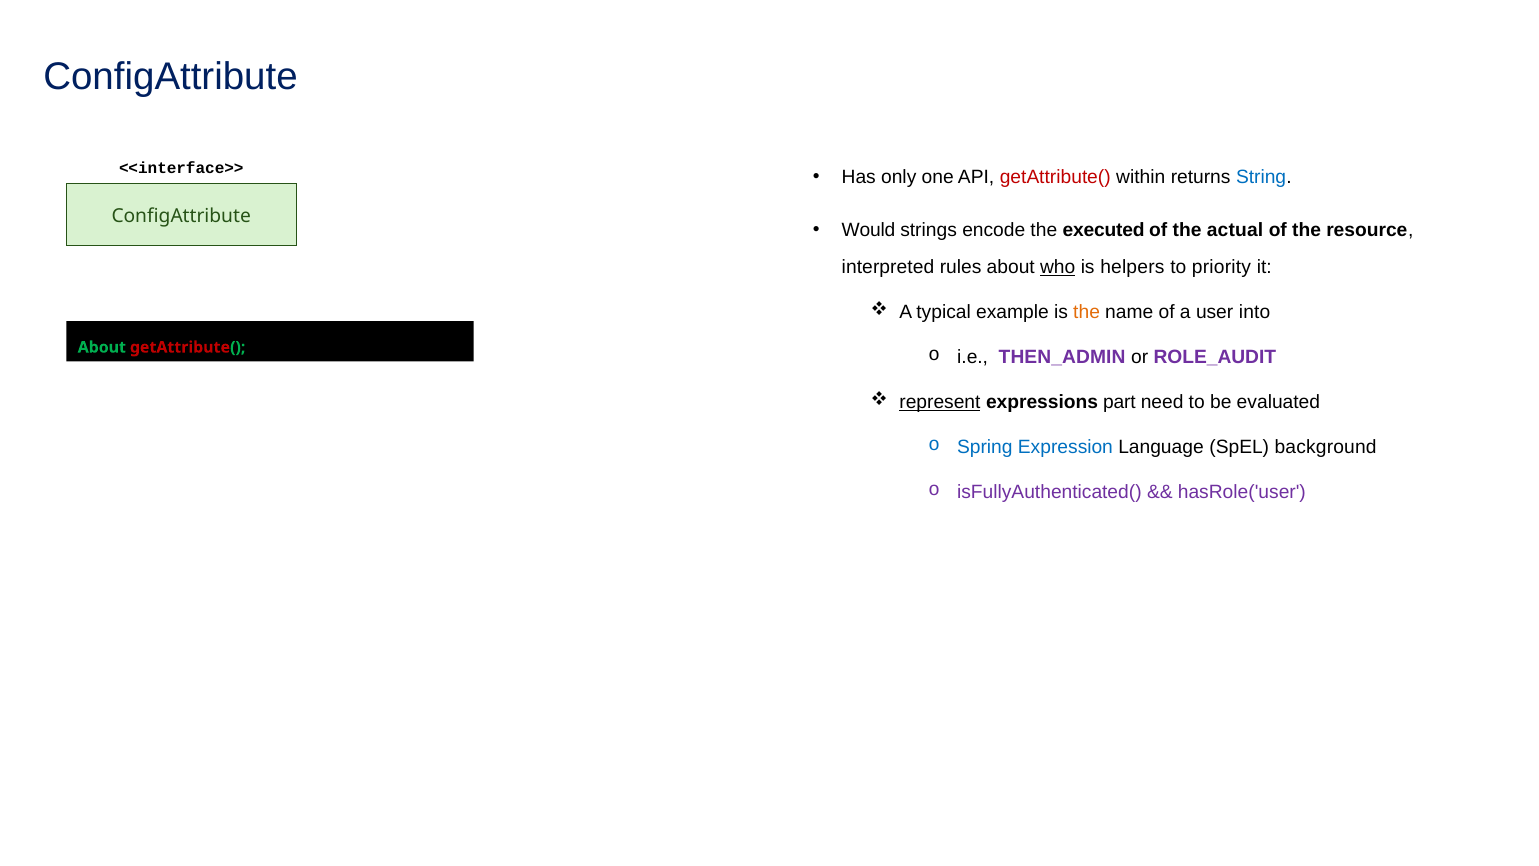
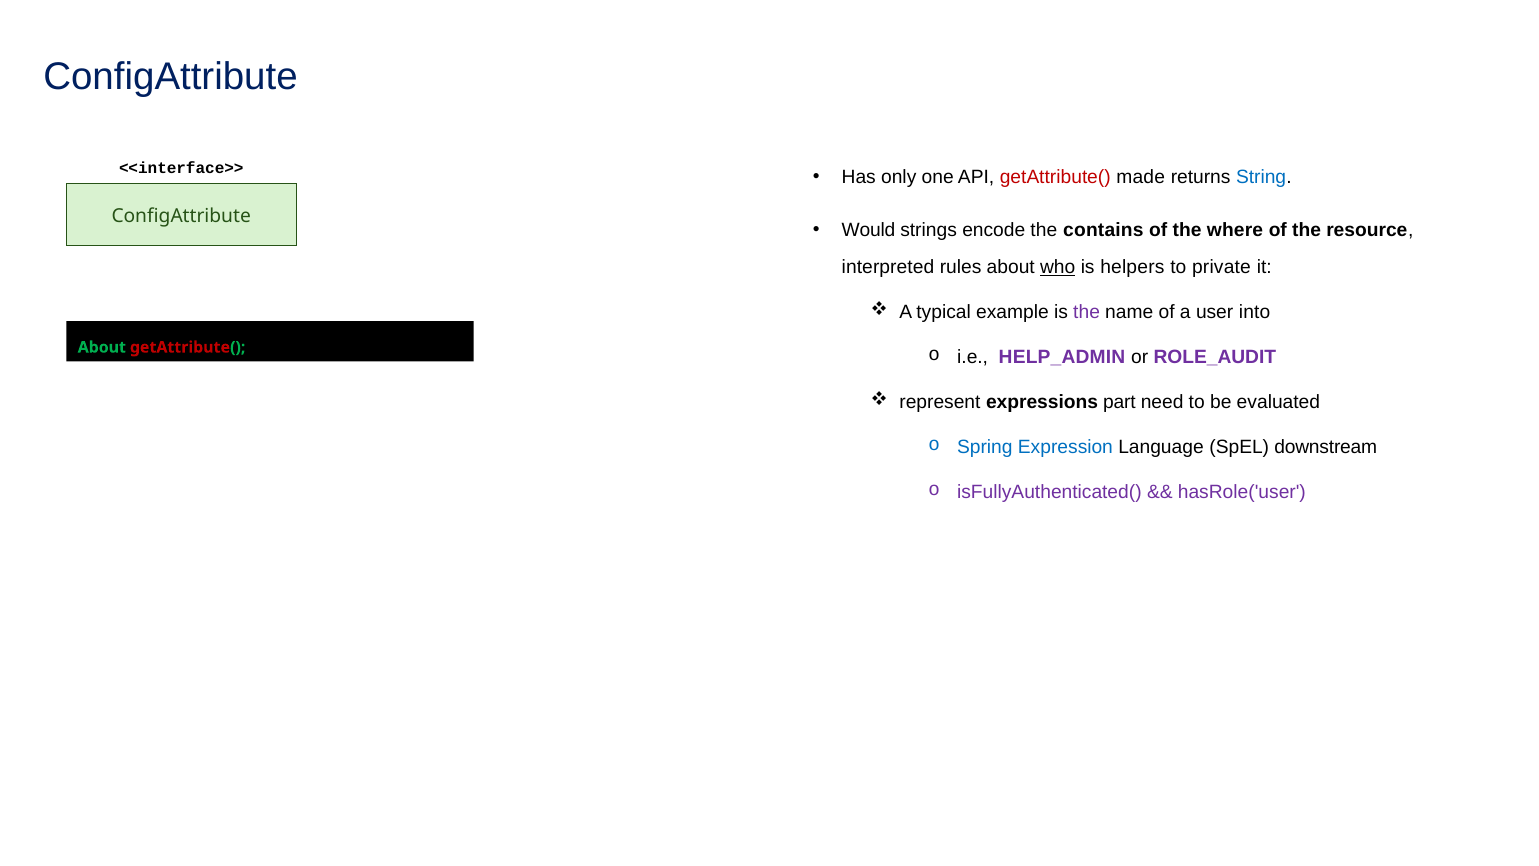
within: within -> made (1141, 177)
executed: executed -> contains (1103, 230)
actual: actual -> where (1235, 230)
priority: priority -> private (1221, 267)
the colour: orange -> purple (1087, 312)
THEN_ADMIN: THEN_ADMIN -> HELP_ADMIN (1062, 357)
represent underline: present -> none (940, 402)
background: background -> downstream (1326, 447)
